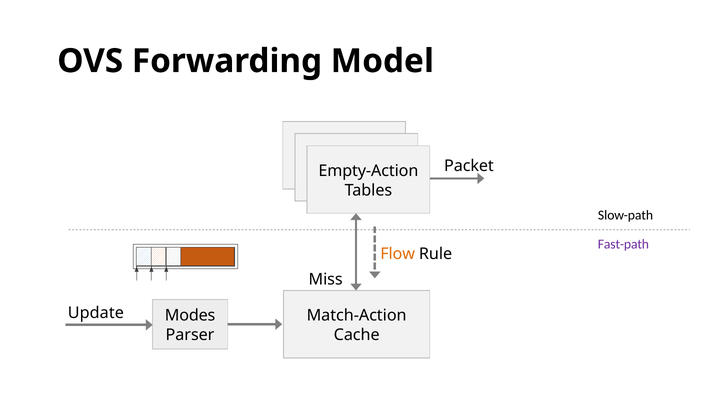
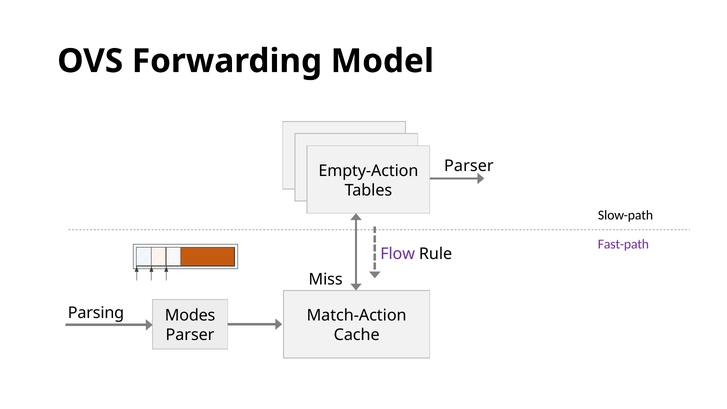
Packet: Packet -> Parser (469, 166)
Flow colour: orange -> purple (398, 254)
Update: Update -> Parsing (96, 313)
